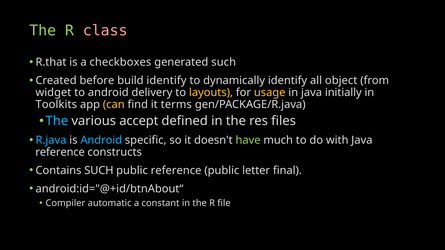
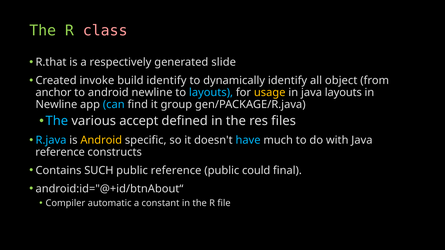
checkboxes: checkboxes -> respectively (120, 62)
generated such: such -> slide (224, 62)
before: before -> invoke (97, 81)
widget: widget -> anchor (54, 93)
android delivery: delivery -> newline (152, 93)
layouts colour: yellow -> light blue (211, 93)
java initially: initially -> layouts (343, 93)
Toolkits: Toolkits -> Newline (56, 105)
can colour: yellow -> light blue (114, 105)
terms: terms -> group (176, 105)
Android colour: light blue -> yellow (101, 140)
have colour: light green -> light blue (248, 140)
letter: letter -> could (256, 171)
